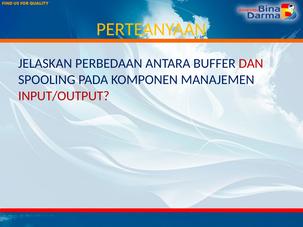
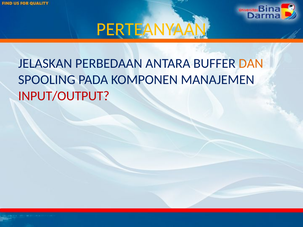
DAN colour: red -> orange (251, 64)
